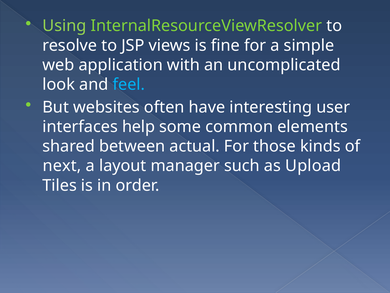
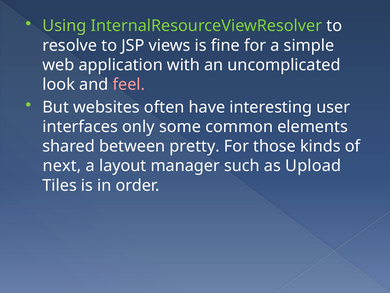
feel colour: light blue -> pink (129, 84)
help: help -> only (138, 127)
actual: actual -> pretty (195, 146)
